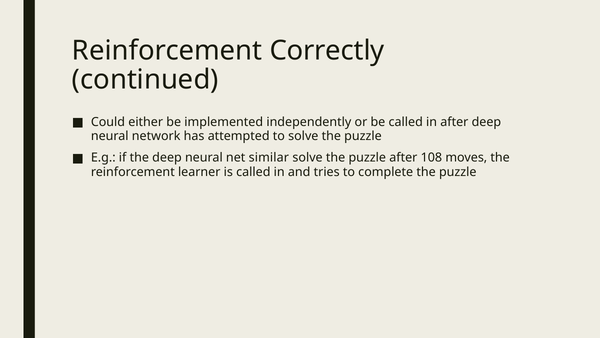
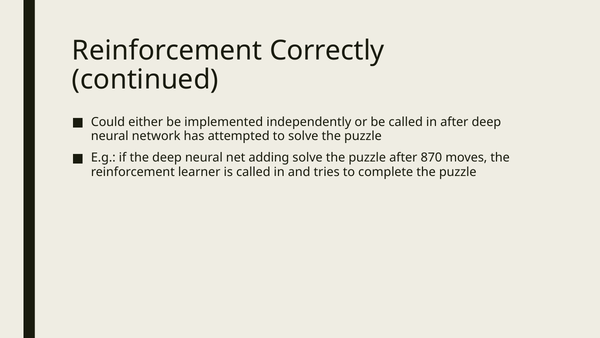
similar: similar -> adding (269, 158)
108: 108 -> 870 (431, 158)
